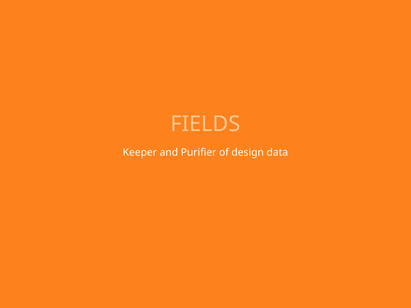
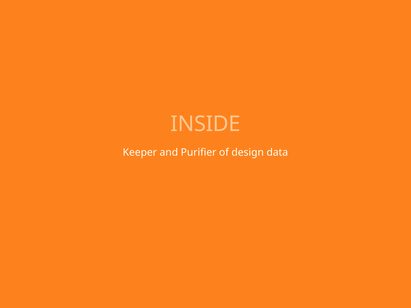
FIELDS: FIELDS -> INSIDE (206, 124)
